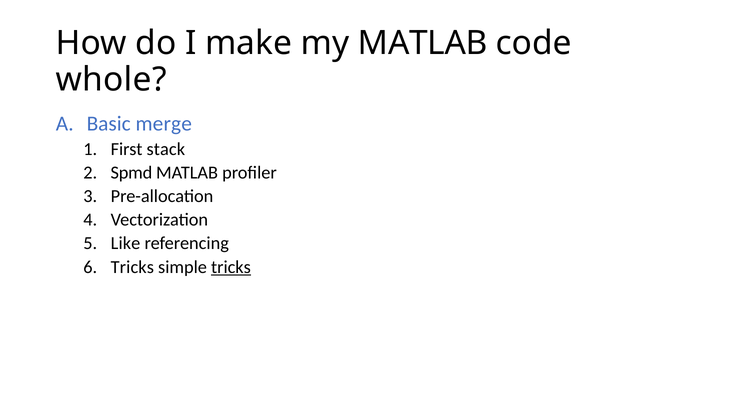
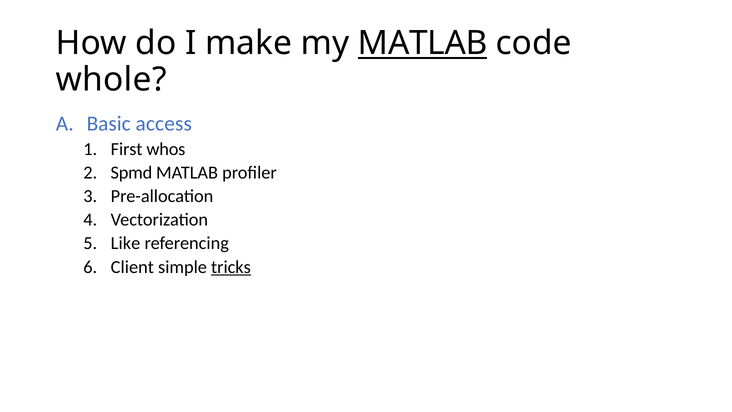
MATLAB underline: none -> present (423, 43)
merge: merge -> access (164, 124)
stack: stack -> whos (166, 149)
Tricks: Tricks -> Client (132, 267)
